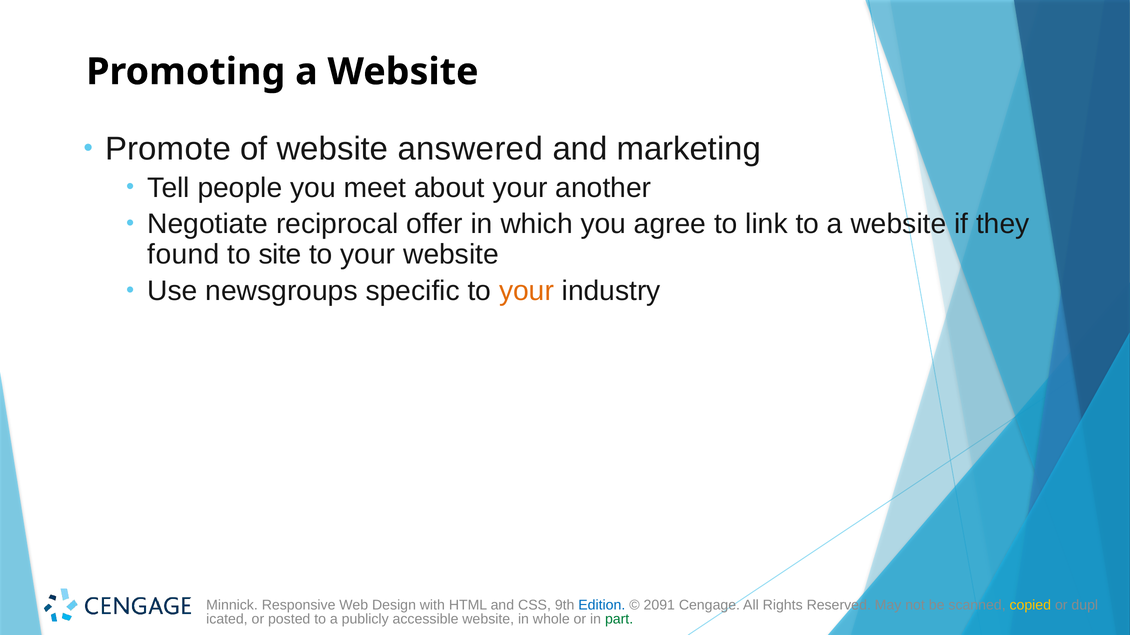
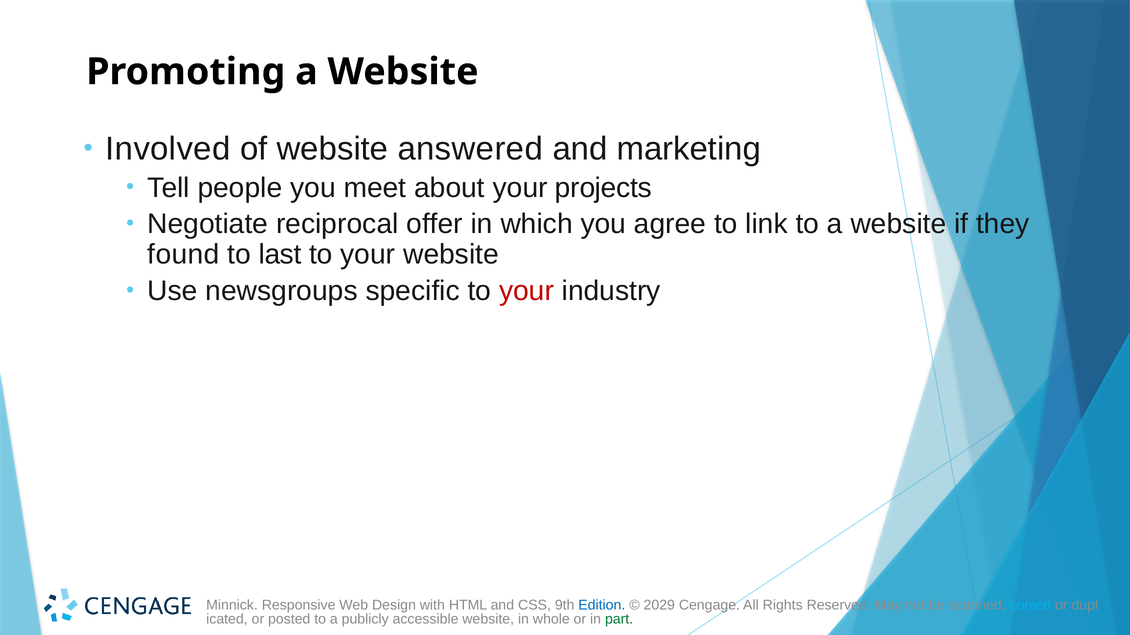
Promote: Promote -> Involved (168, 149)
another: another -> projects (603, 188)
site: site -> last (280, 255)
your colour: orange -> red (526, 291)
2091: 2091 -> 2029 (659, 606)
copied colour: yellow -> light blue (1030, 606)
